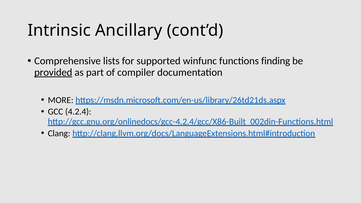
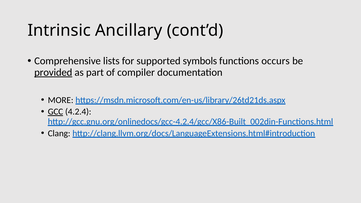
winfunc: winfunc -> symbols (200, 61)
finding: finding -> occurs (276, 61)
GCC underline: none -> present (55, 112)
